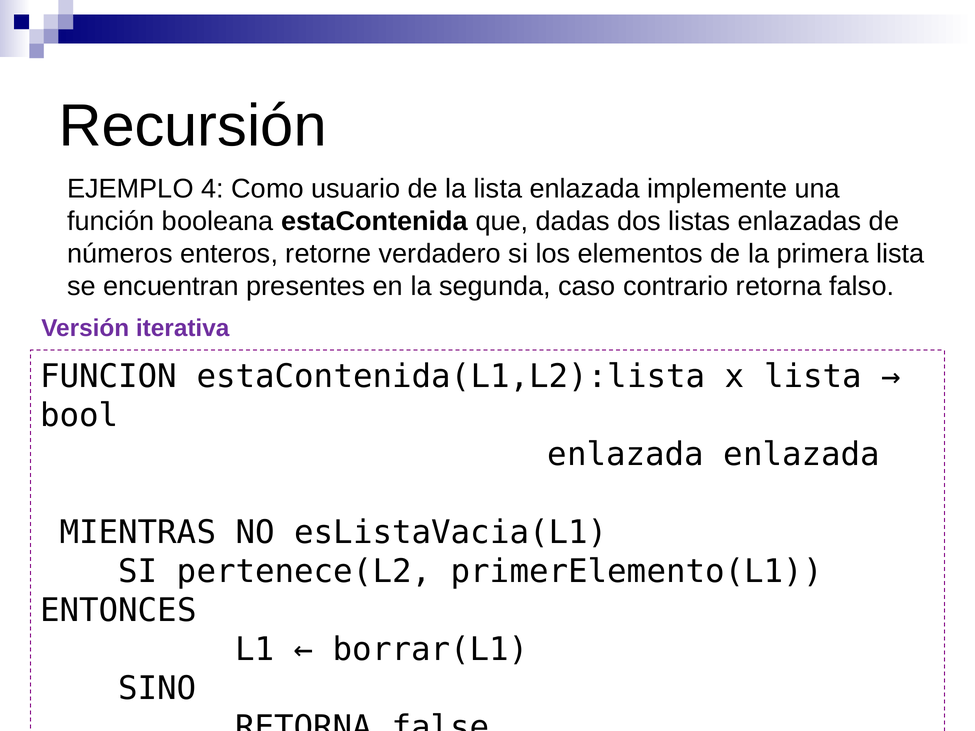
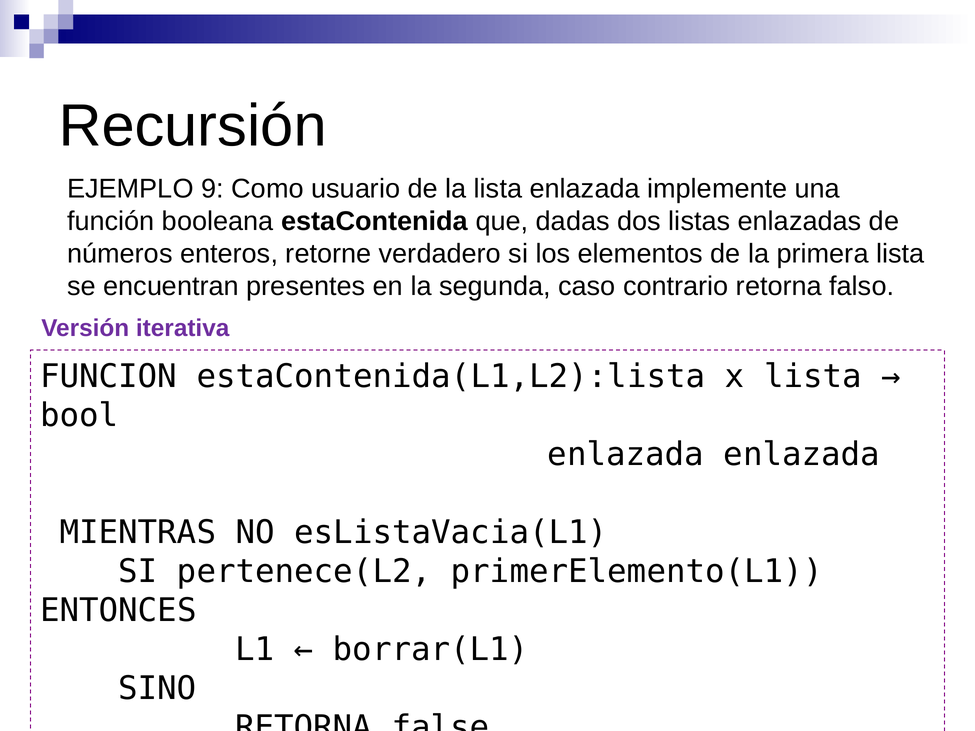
4: 4 -> 9 (212, 189)
